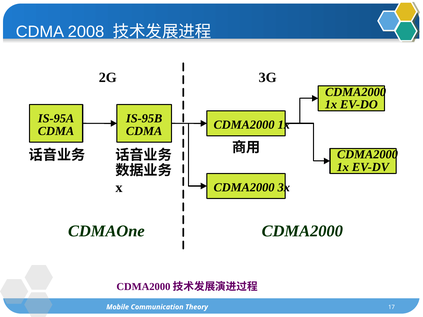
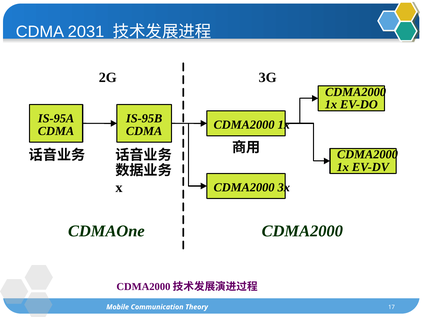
2008: 2008 -> 2031 (86, 32)
